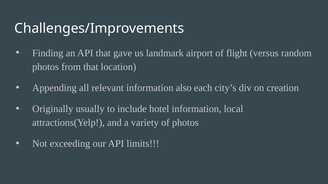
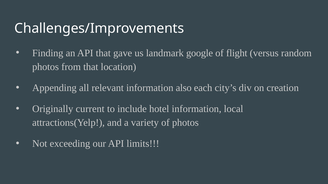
airport: airport -> google (200, 53)
usually: usually -> current (90, 109)
